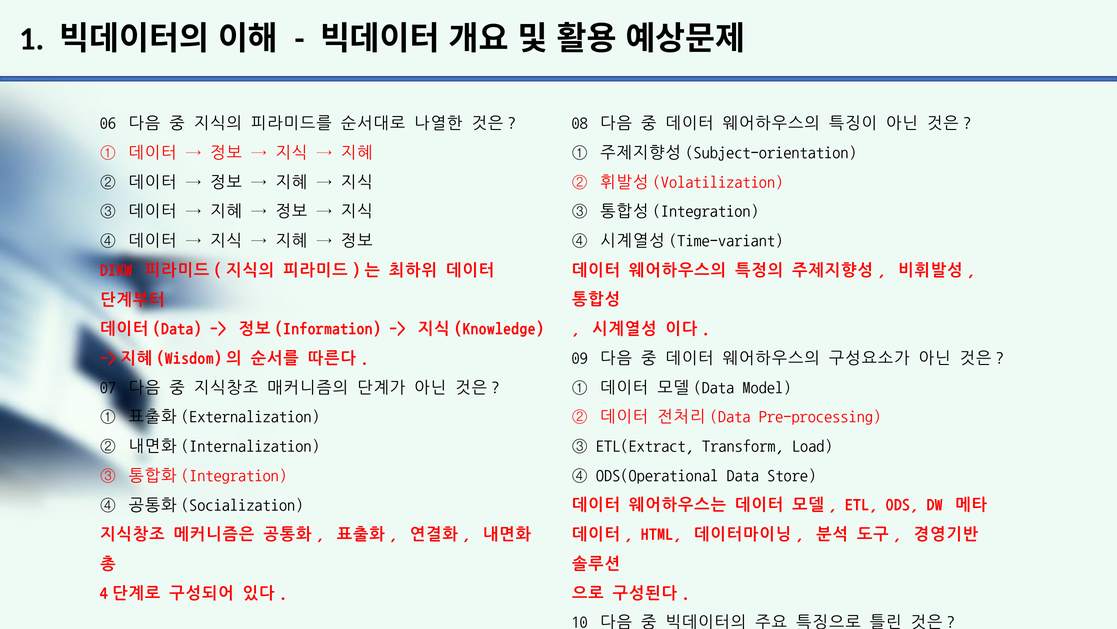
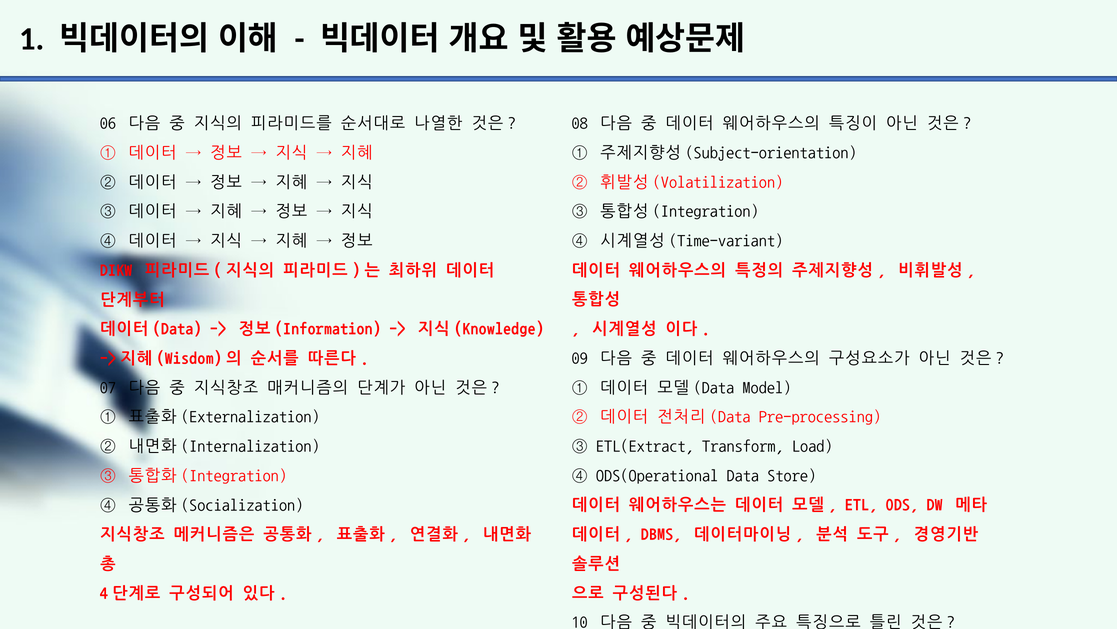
HTML: HTML -> DBMS (661, 533)
